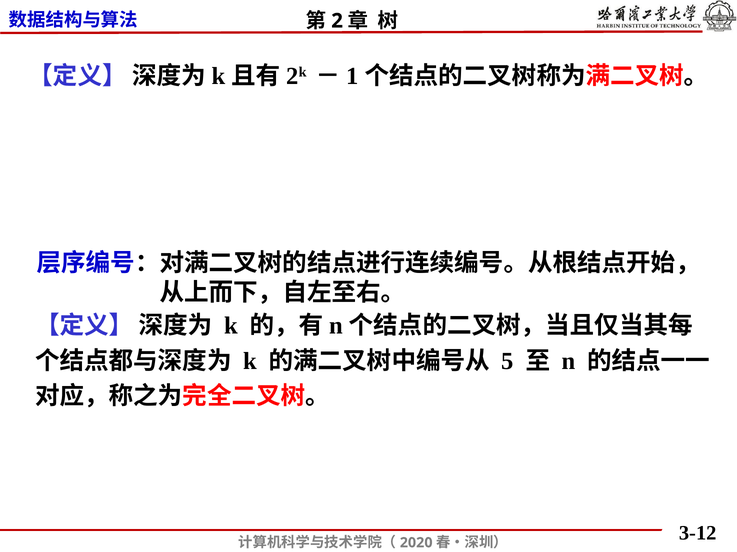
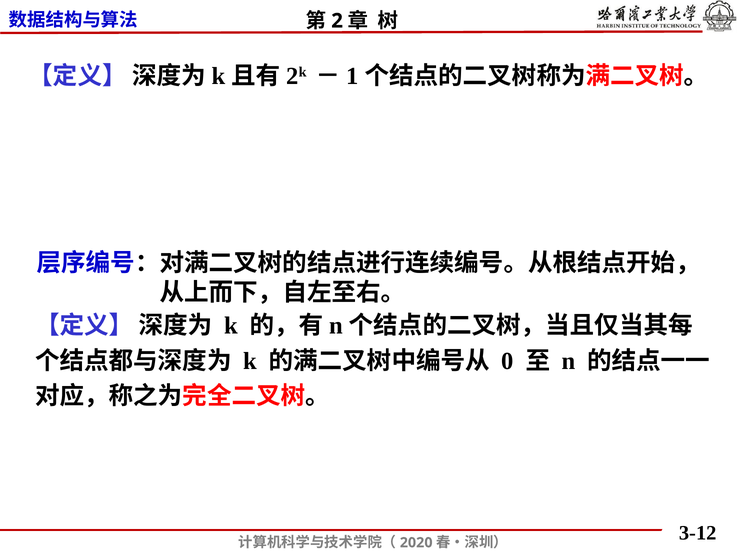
5: 5 -> 0 (507, 361)
